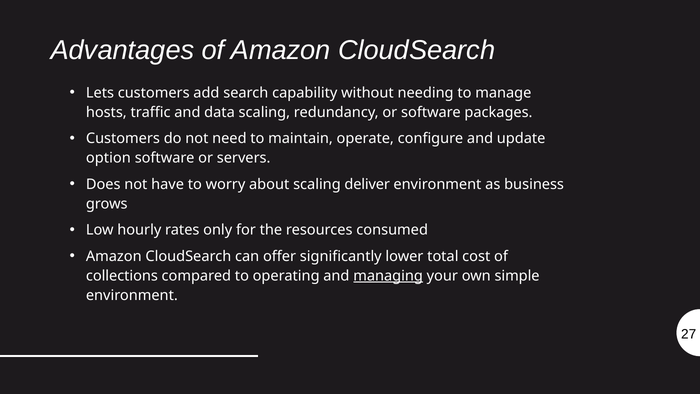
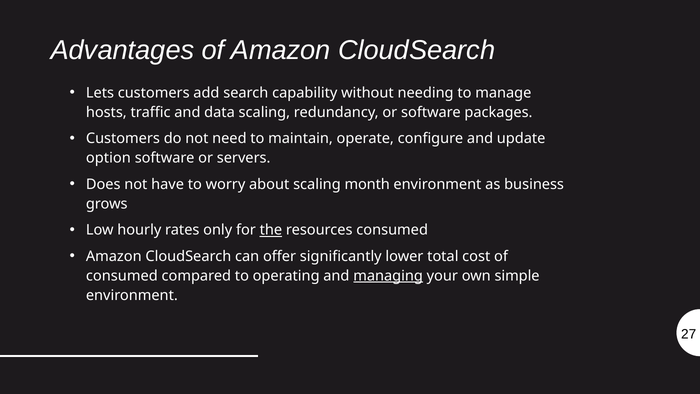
deliver: deliver -> month (367, 184)
the underline: none -> present (271, 230)
collections: collections -> consumed (122, 276)
